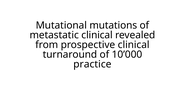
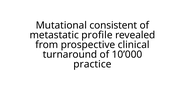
mutations: mutations -> consistent (113, 25)
metastatic clinical: clinical -> profile (97, 35)
